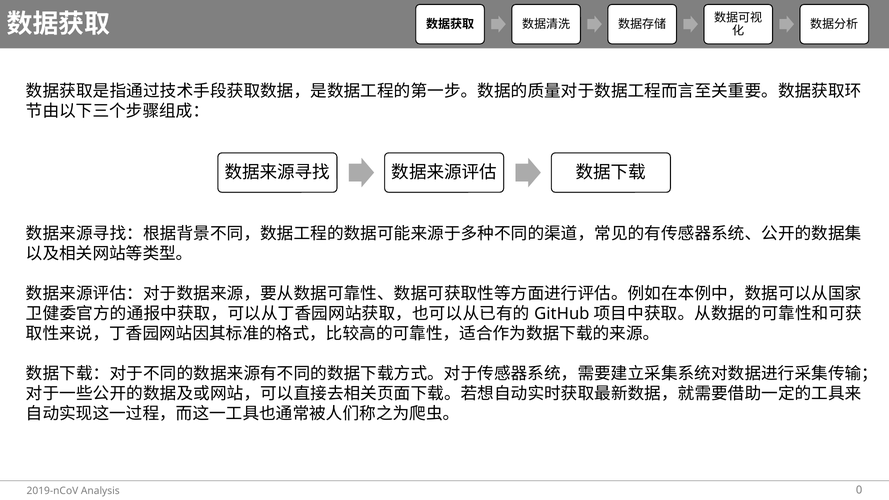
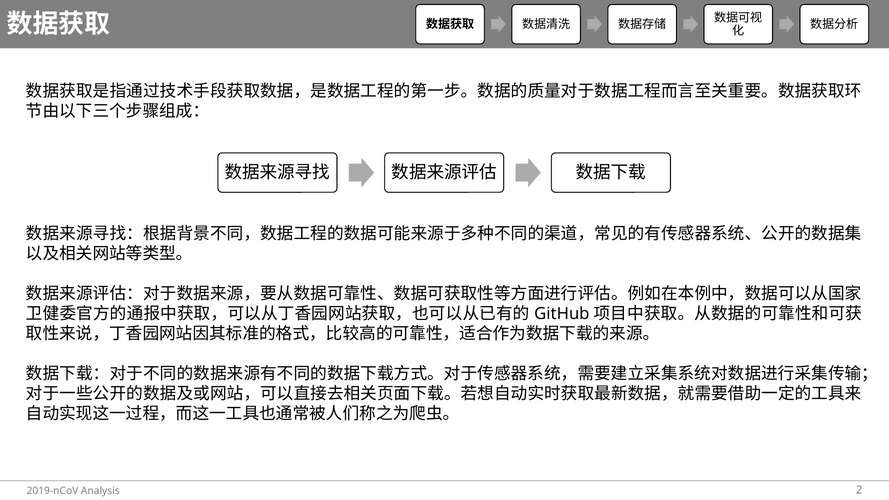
0: 0 -> 2 (859, 490)
